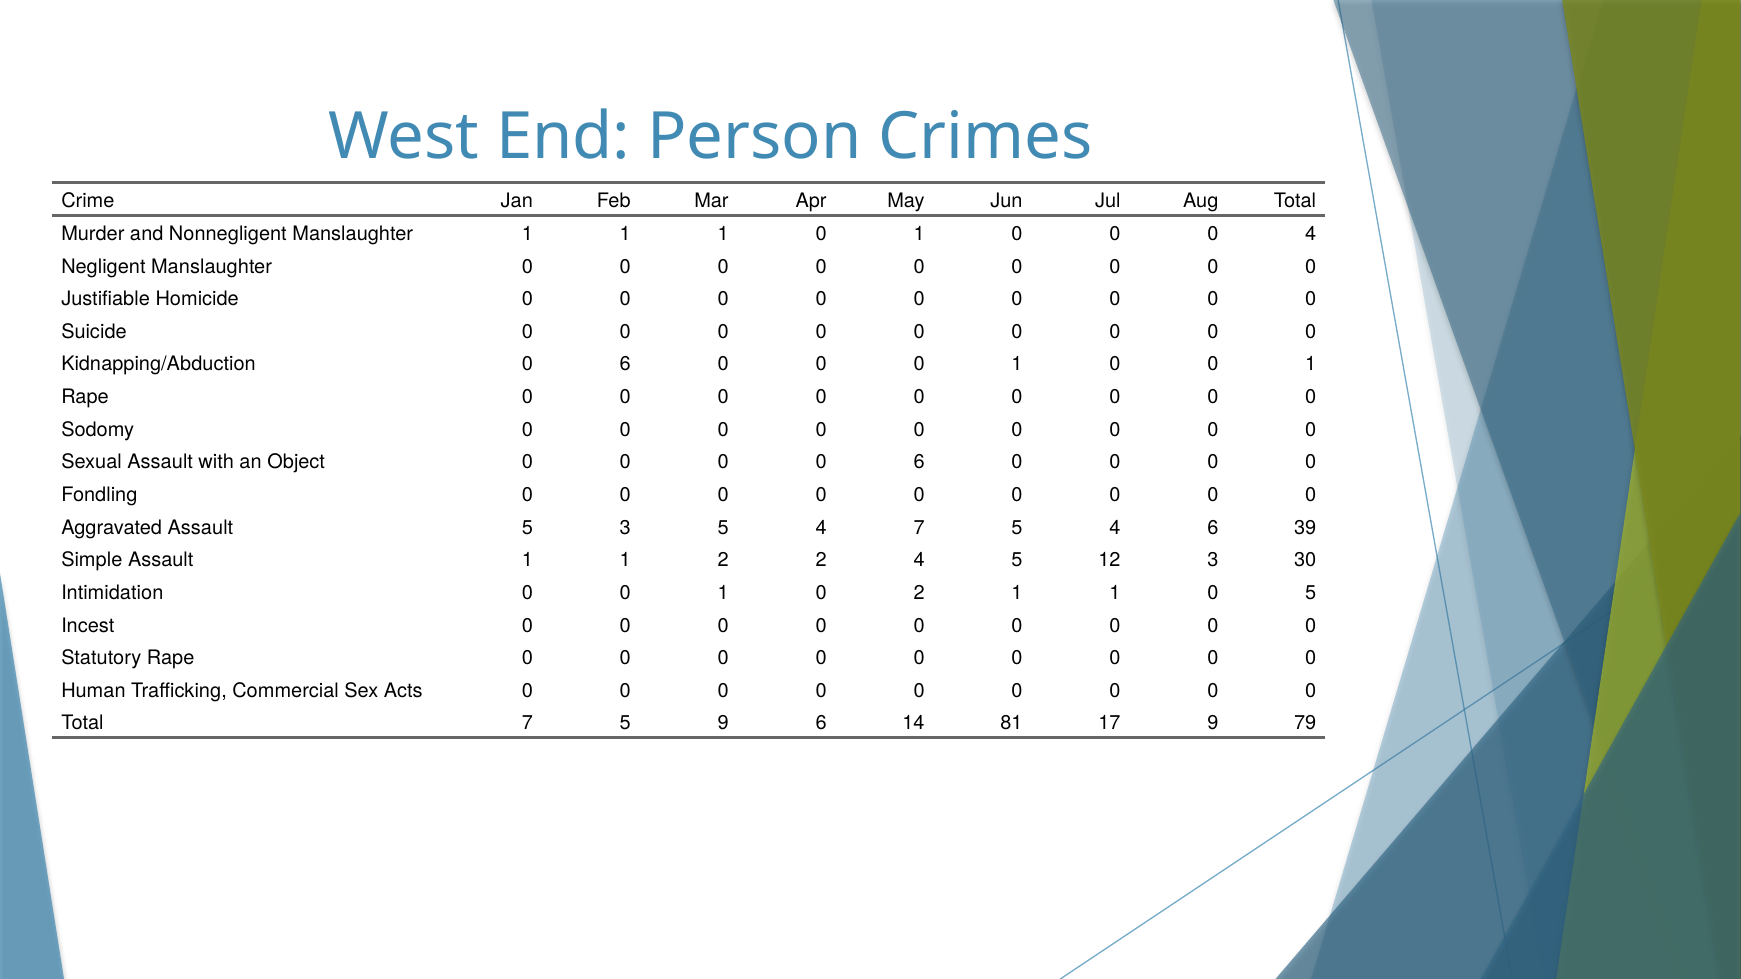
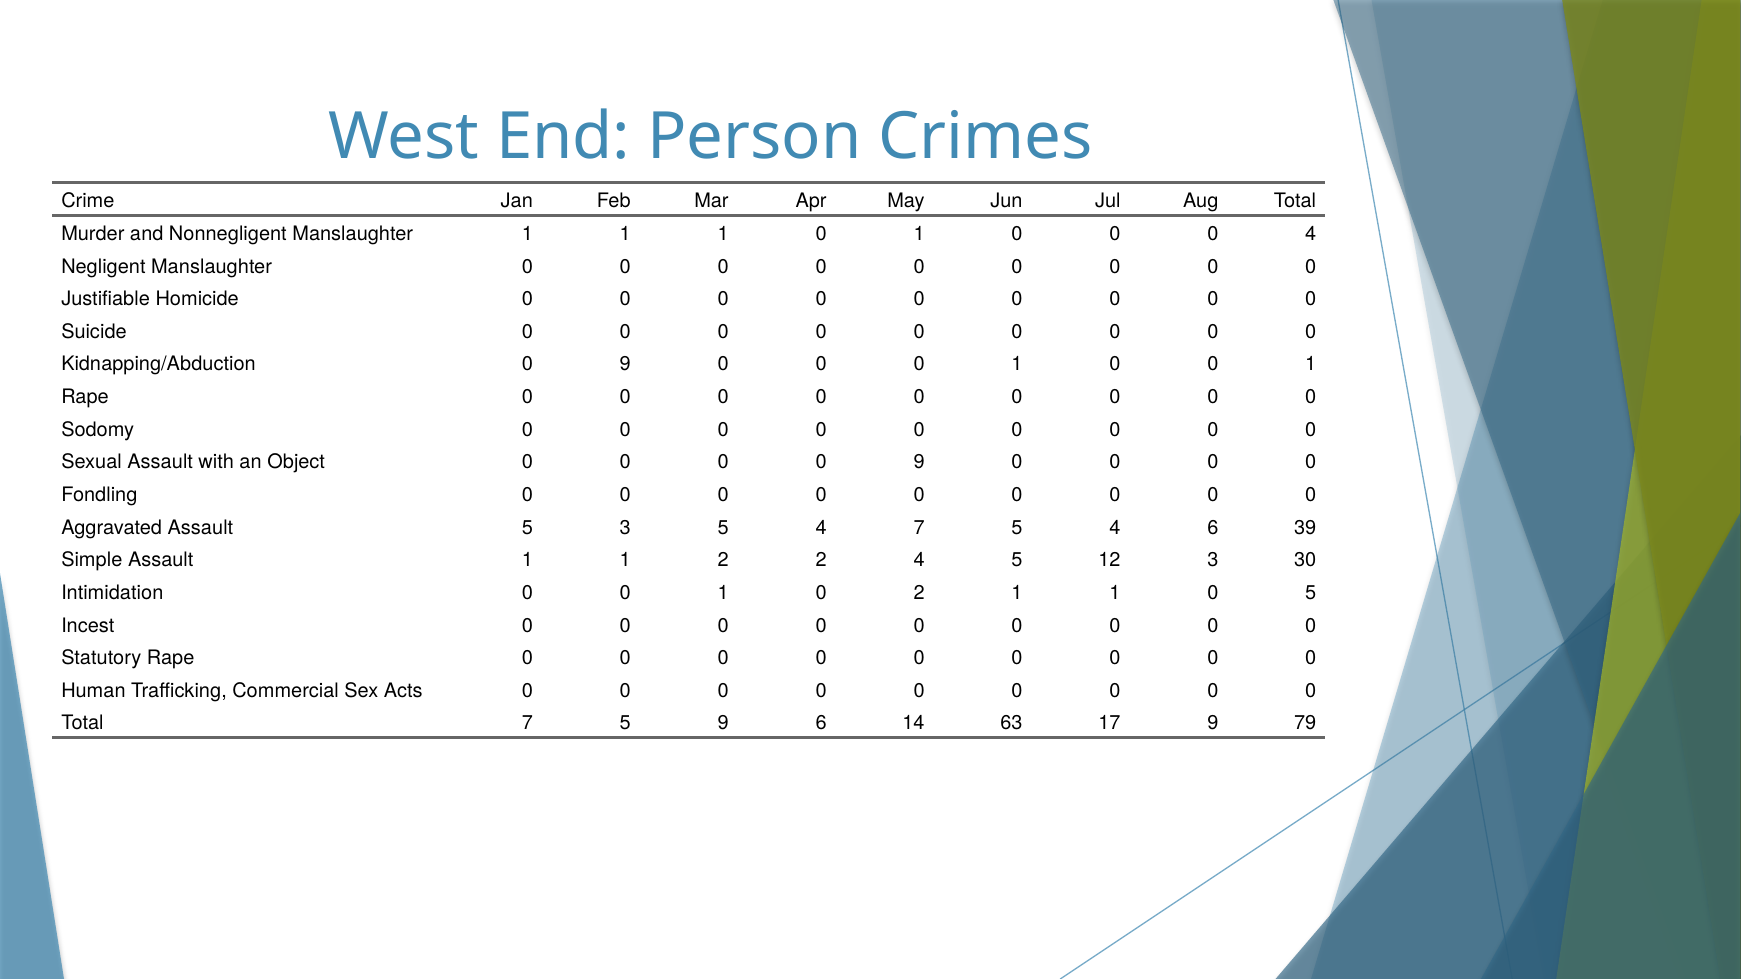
Kidnapping/Abduction 0 6: 6 -> 9 (625, 364)
0 0 6: 6 -> 9 (919, 462)
81: 81 -> 63 (1011, 724)
